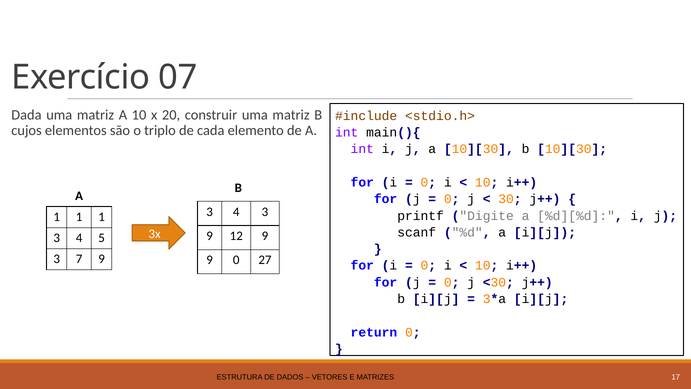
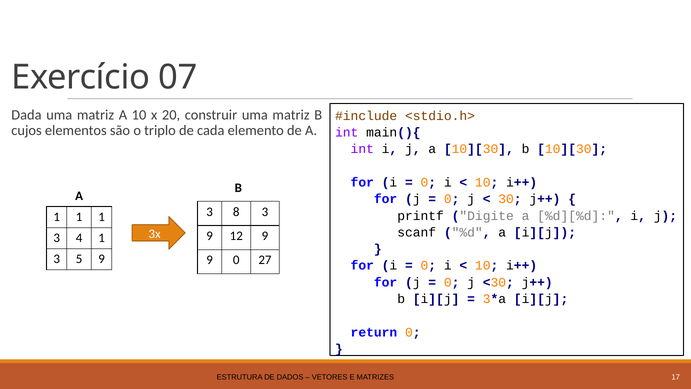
4: 4 -> 8 (236, 212)
4 5: 5 -> 1 (102, 238)
7: 7 -> 5 (79, 259)
